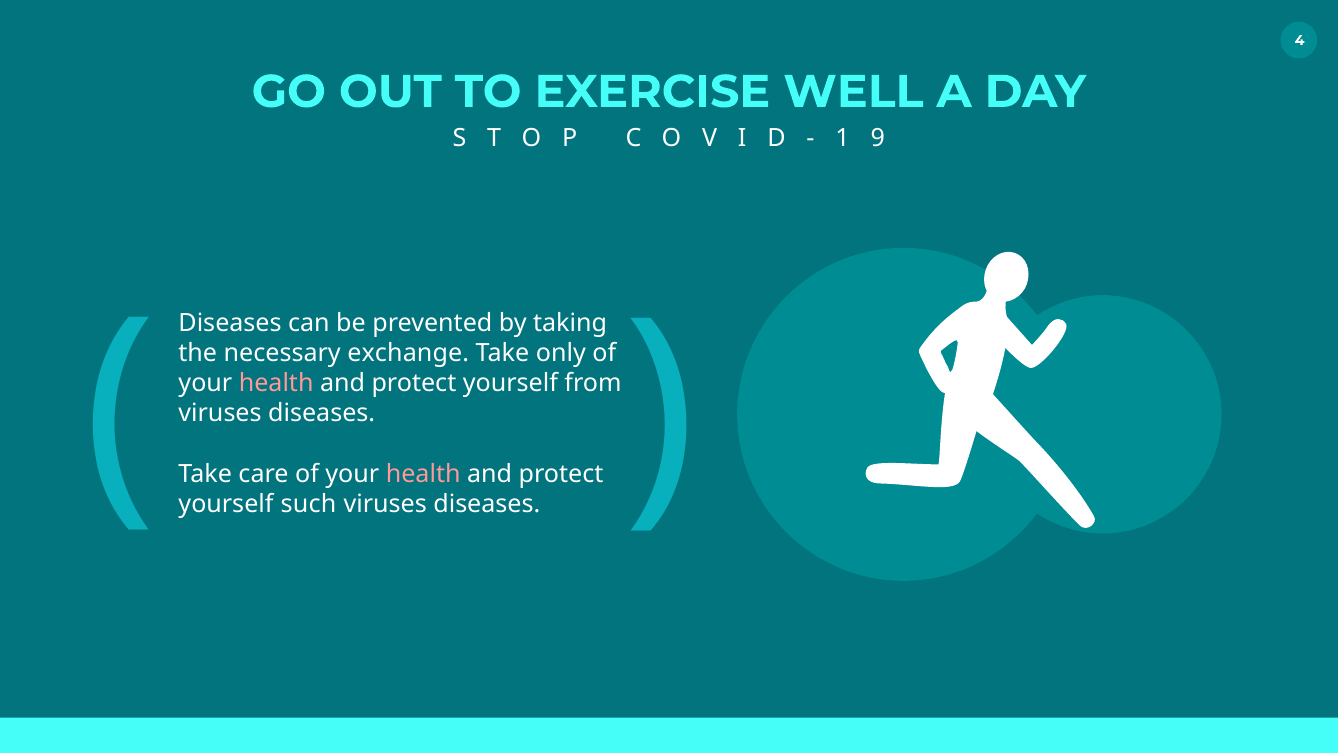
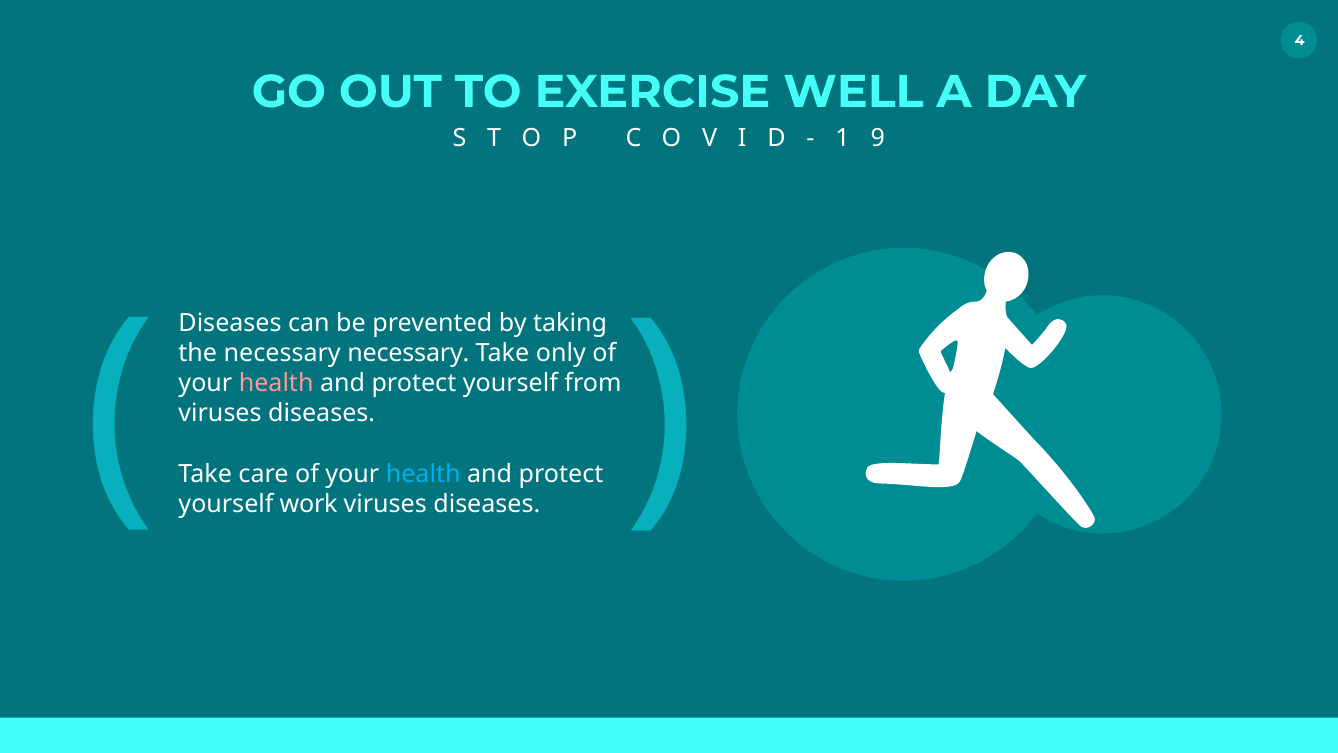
necessary exchange: exchange -> necessary (408, 353)
health colour: pink -> light blue (423, 474)
such: such -> work (309, 504)
